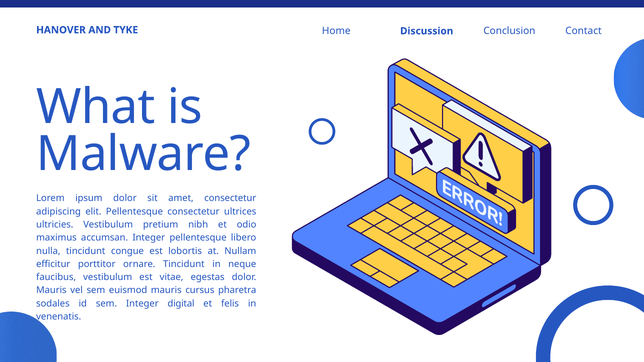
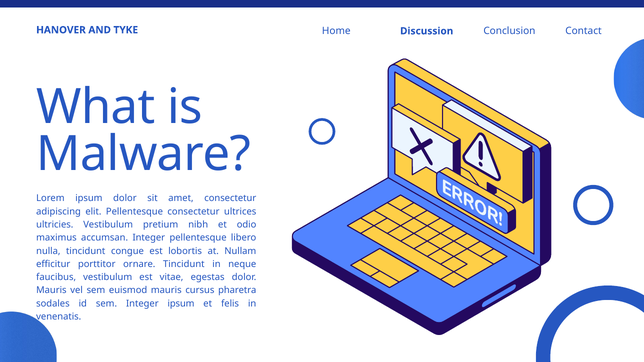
Integer digital: digital -> ipsum (181, 304)
